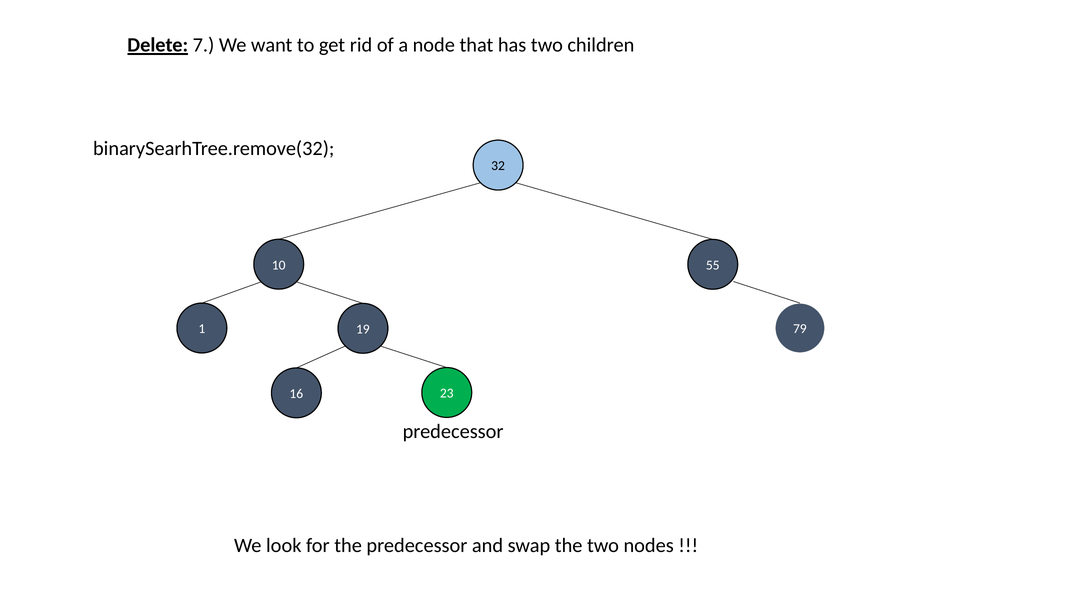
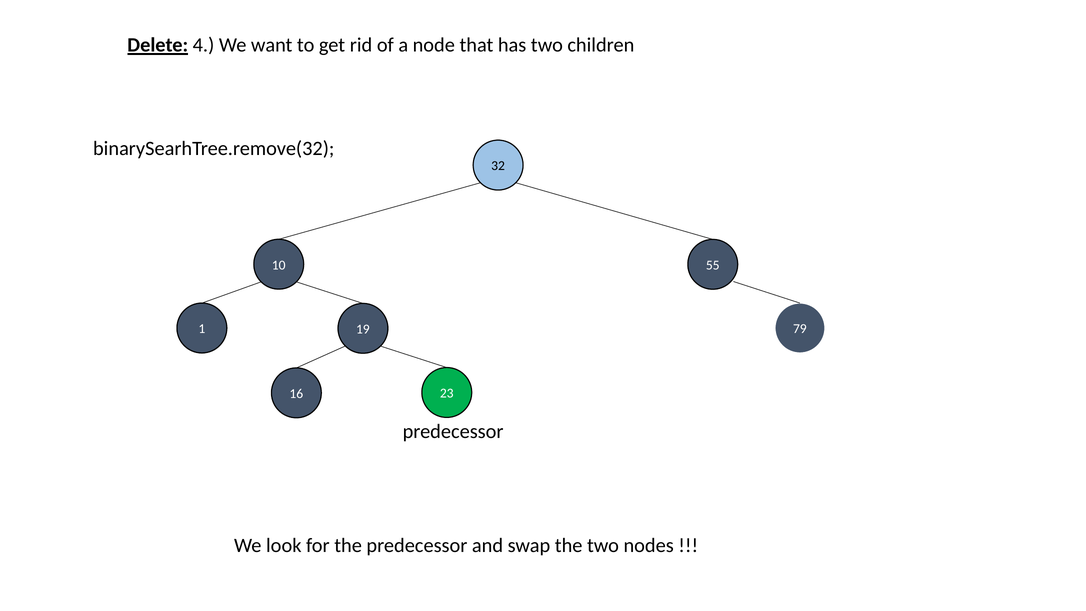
7: 7 -> 4 (203, 45)
